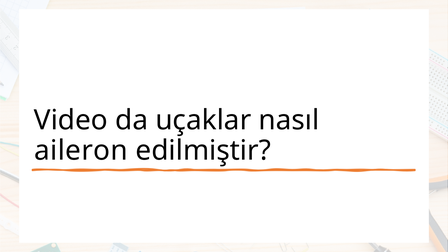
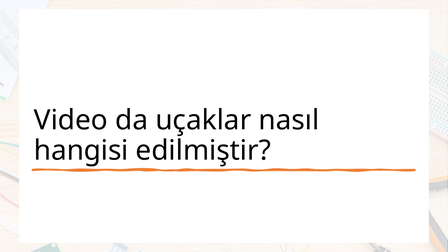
aileron: aileron -> hangisi (81, 151)
